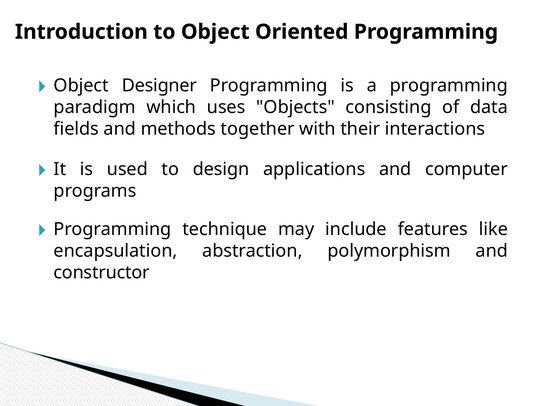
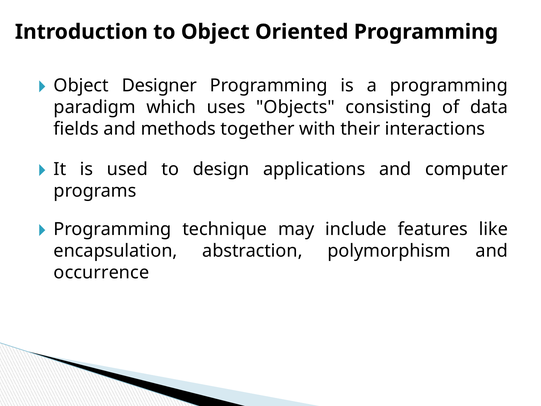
constructor: constructor -> occurrence (101, 272)
